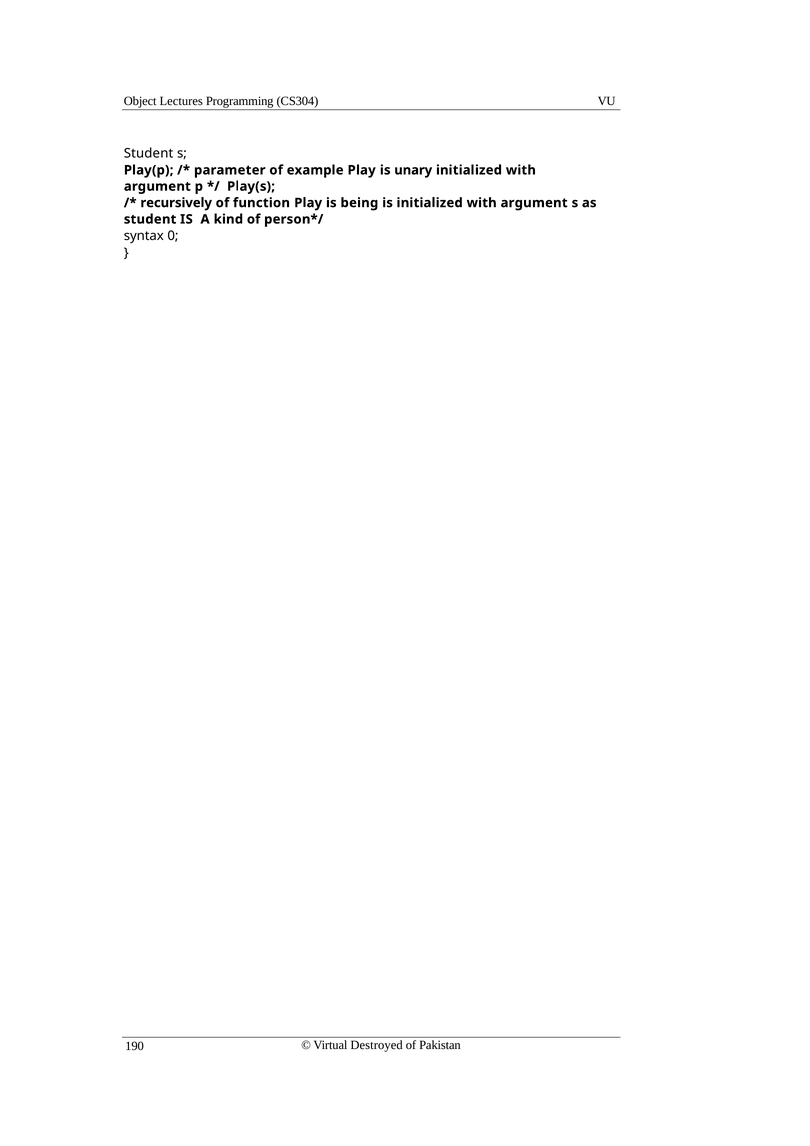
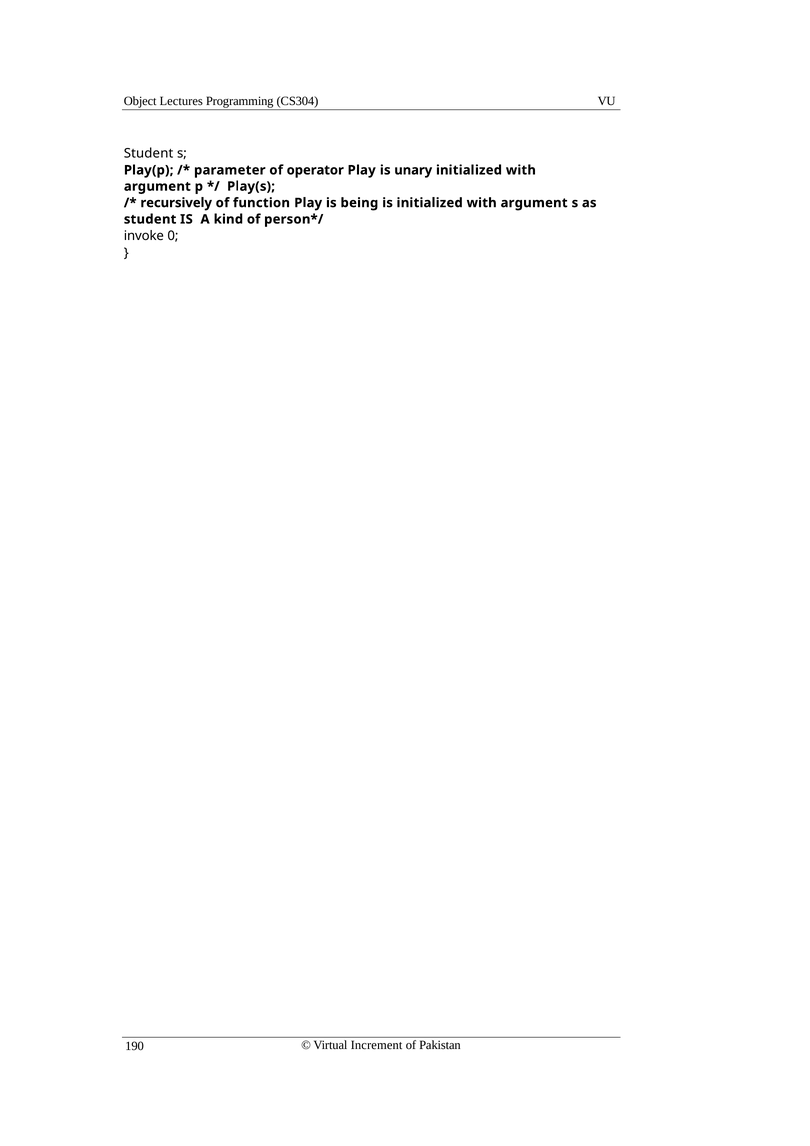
example: example -> operator (315, 170)
syntax: syntax -> invoke (144, 236)
Destroyed: Destroyed -> Increment (377, 1045)
